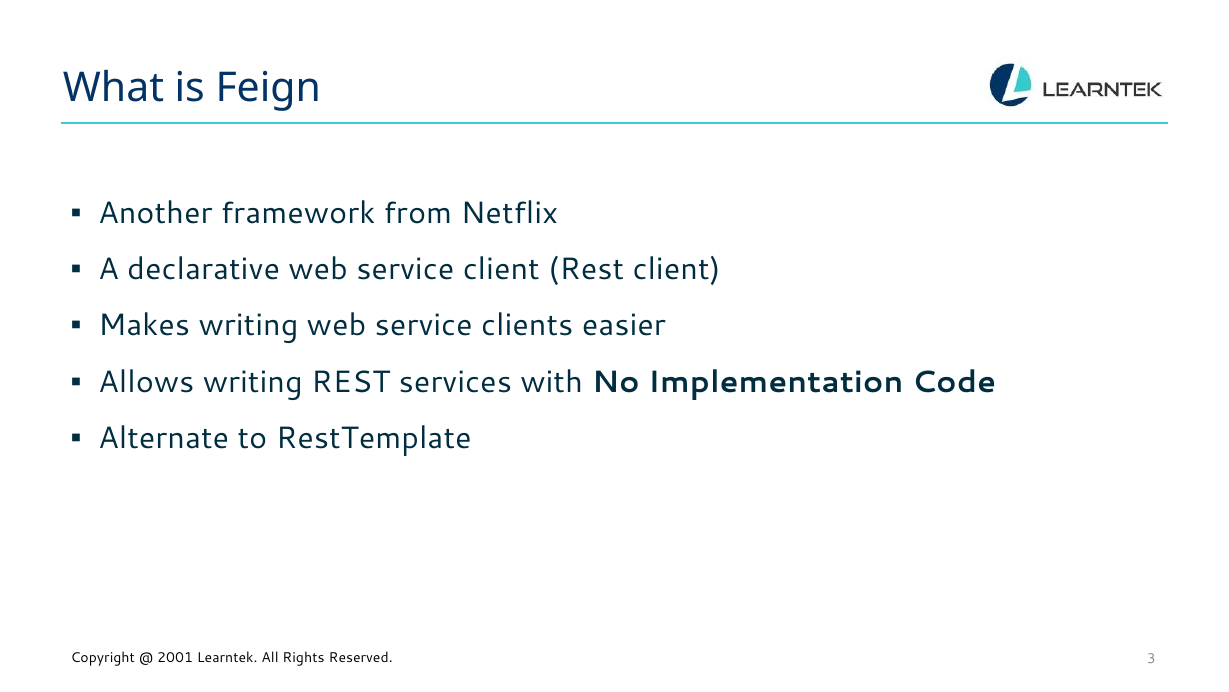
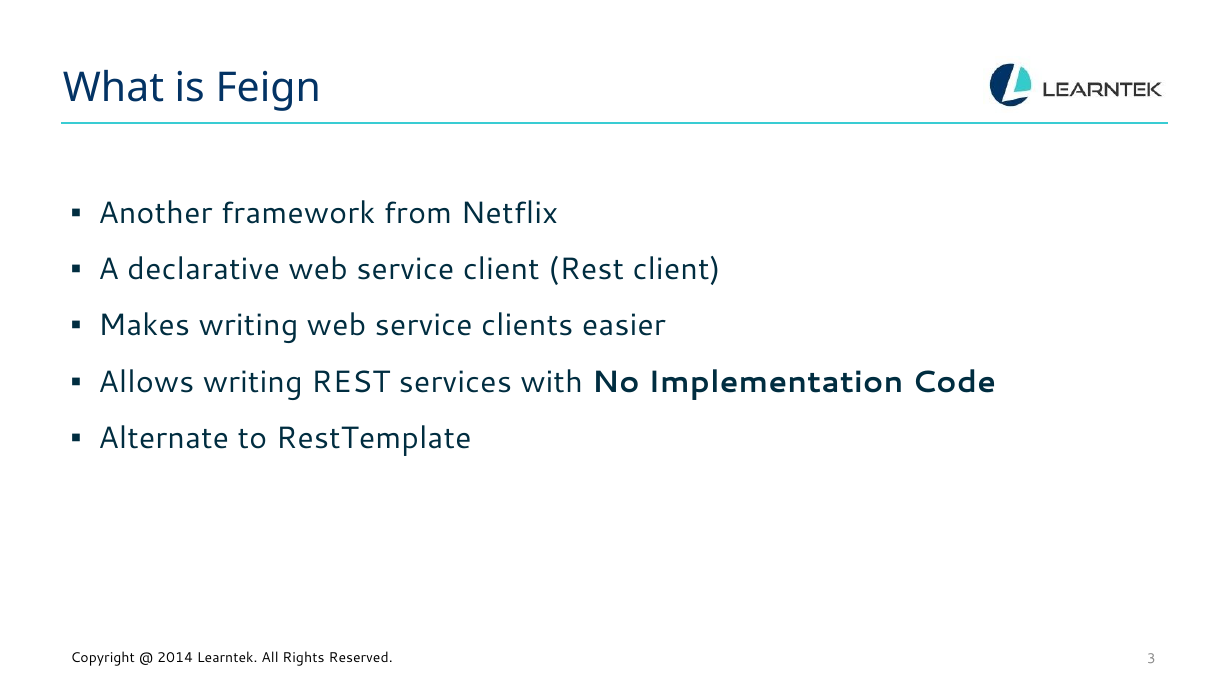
2001: 2001 -> 2014 (175, 657)
